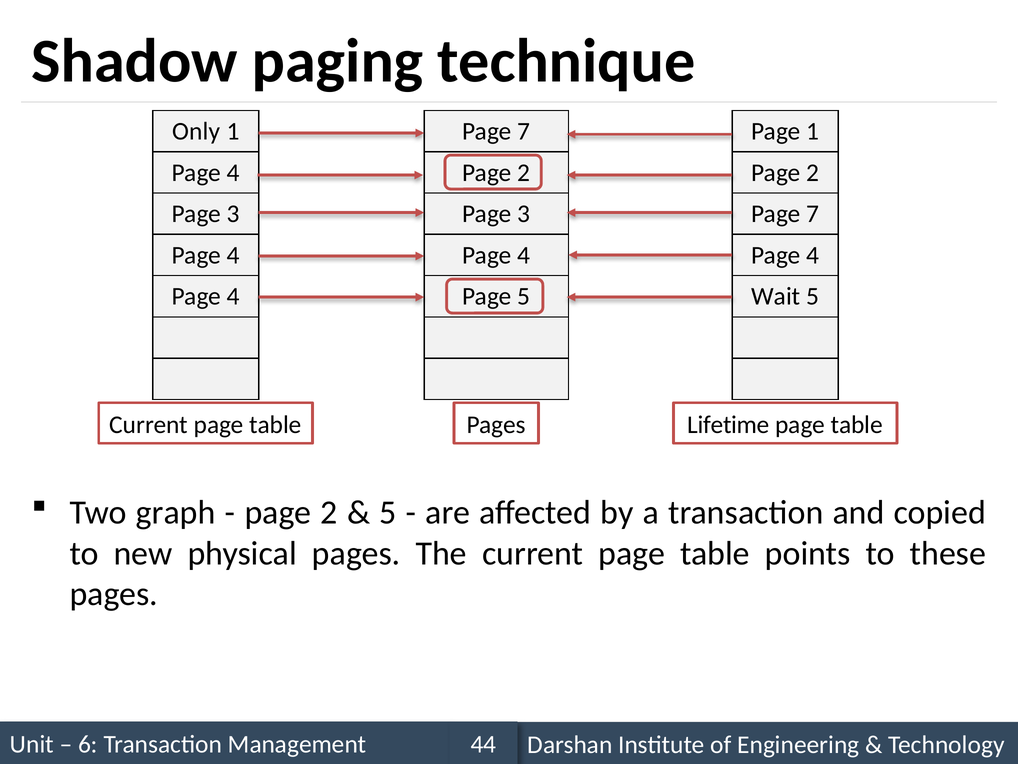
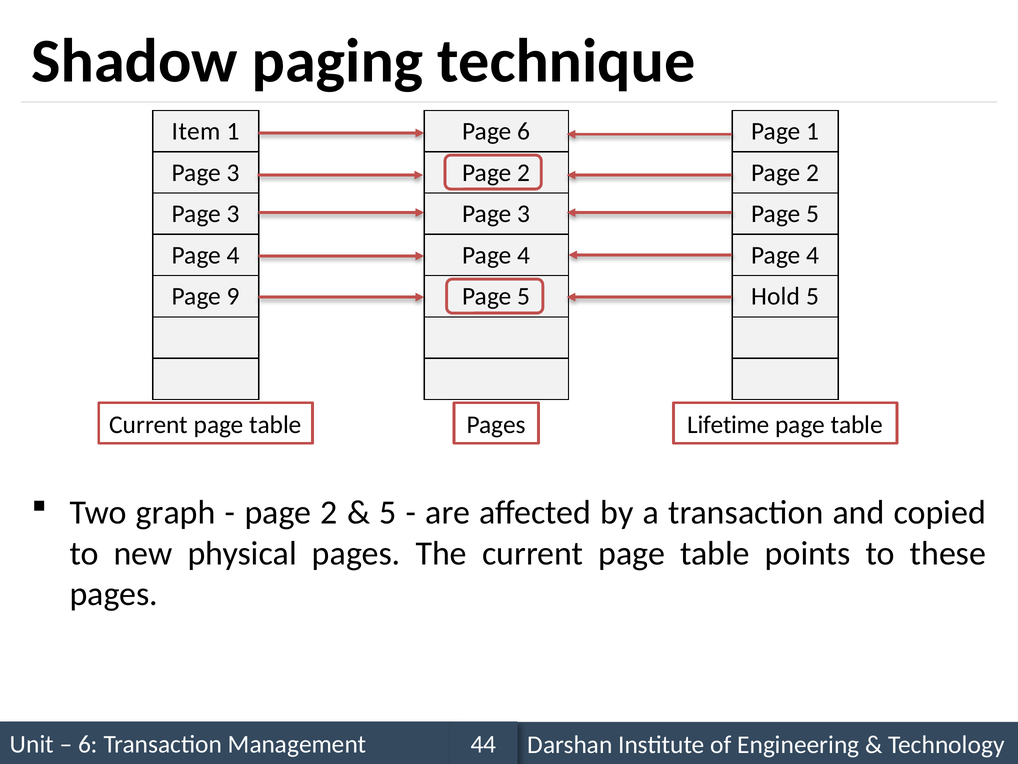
Only: Only -> Item (196, 131)
7: 7 -> 6 (524, 131)
4: 4 -> 3 (233, 173)
7: 7 -> 5 (813, 214)
4: 4 -> 9 (233, 296)
Wait: Wait -> Hold (776, 296)
